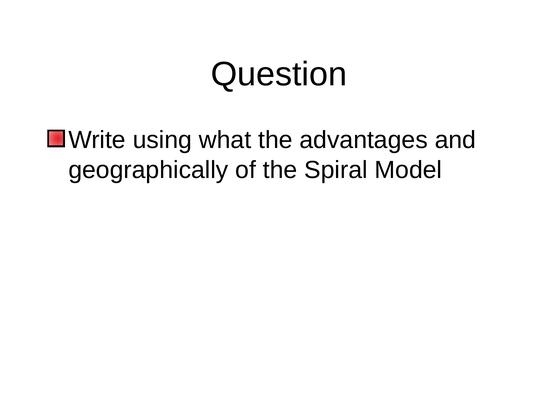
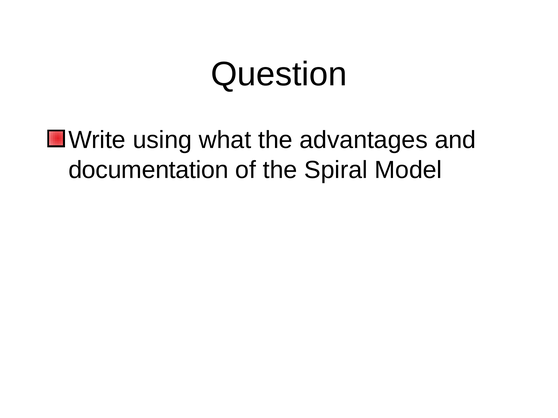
geographically: geographically -> documentation (148, 170)
